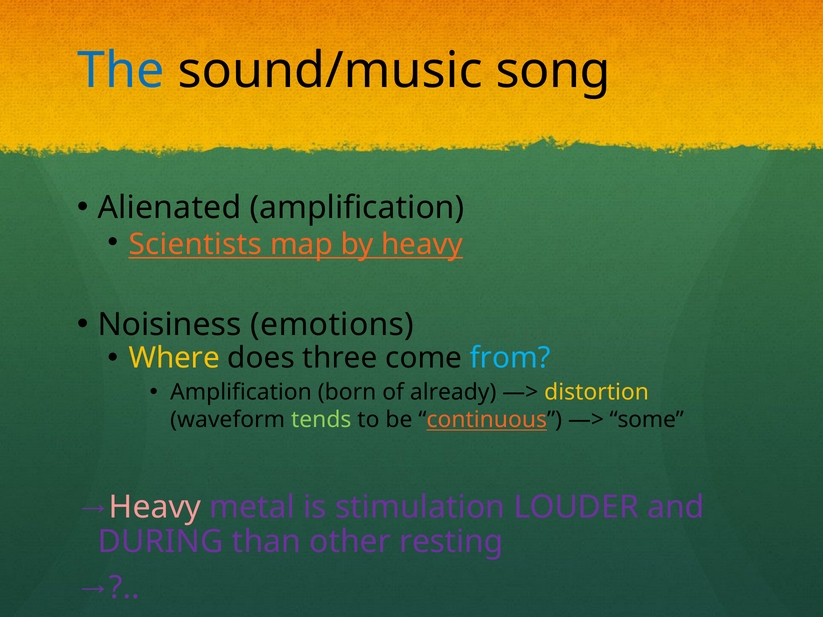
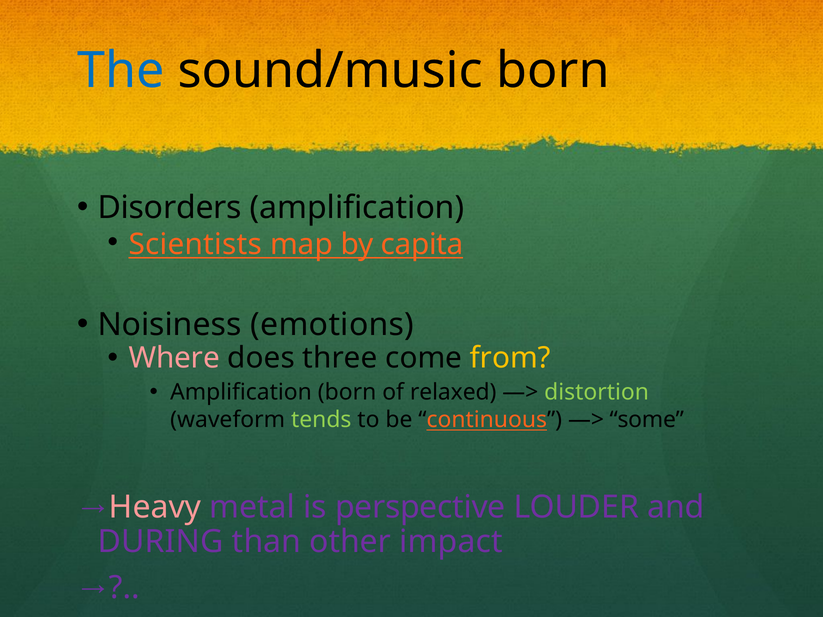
sound/music song: song -> born (553, 71)
Alienated: Alienated -> Disorders (170, 208)
by heavy: heavy -> capita (422, 244)
Where colour: yellow -> pink (174, 358)
from colour: light blue -> yellow (510, 358)
already: already -> relaxed (453, 392)
distortion colour: yellow -> light green (597, 392)
stimulation: stimulation -> perspective (420, 507)
resting: resting -> impact (451, 542)
